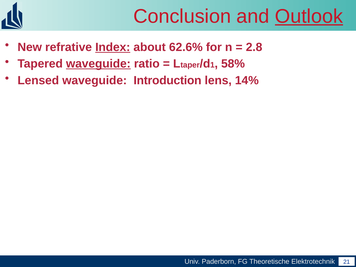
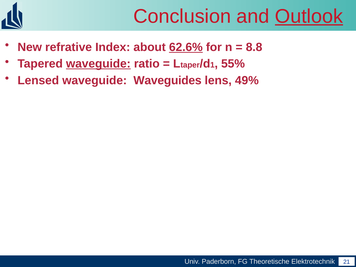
Index underline: present -> none (113, 47)
62.6% underline: none -> present (186, 47)
2.8: 2.8 -> 8.8 (254, 47)
58%: 58% -> 55% (233, 64)
Introduction: Introduction -> Waveguides (168, 80)
14%: 14% -> 49% (247, 80)
